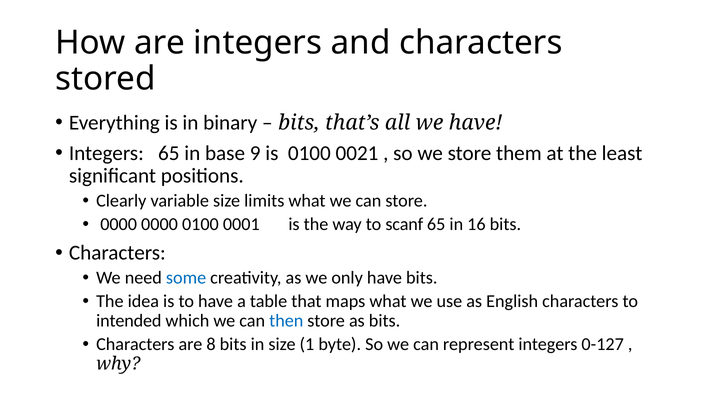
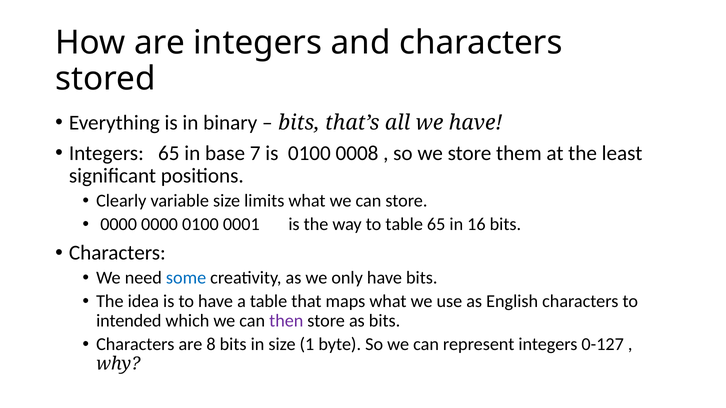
9: 9 -> 7 (255, 153)
0021: 0021 -> 0008 (357, 153)
to scanf: scanf -> table (404, 224)
then colour: blue -> purple (286, 321)
